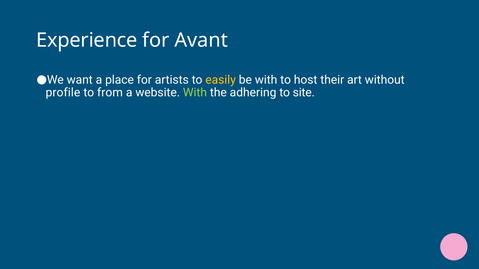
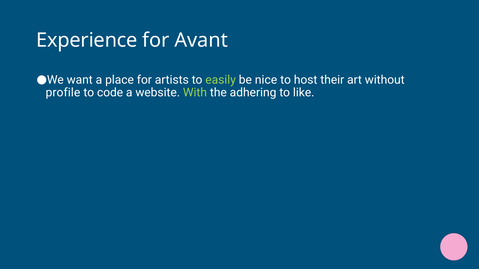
easily colour: yellow -> light green (221, 80)
be with: with -> nice (266, 80)
from: from -> code (110, 93)
site: site -> like (304, 93)
